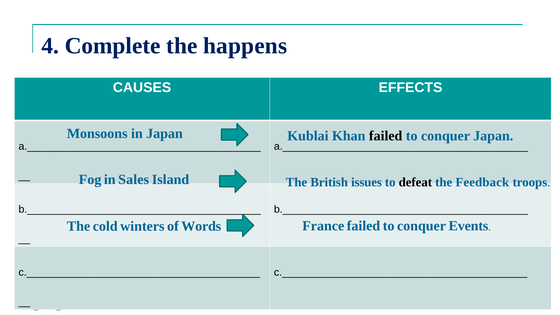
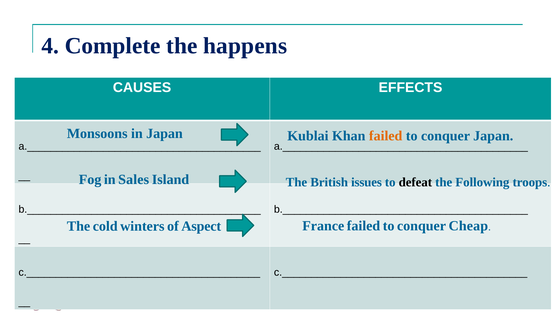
failed colour: black -> orange (386, 136)
Feedback: Feedback -> Following (482, 182)
Events: Events -> Cheap (468, 226)
Words: Words -> Aspect (201, 226)
